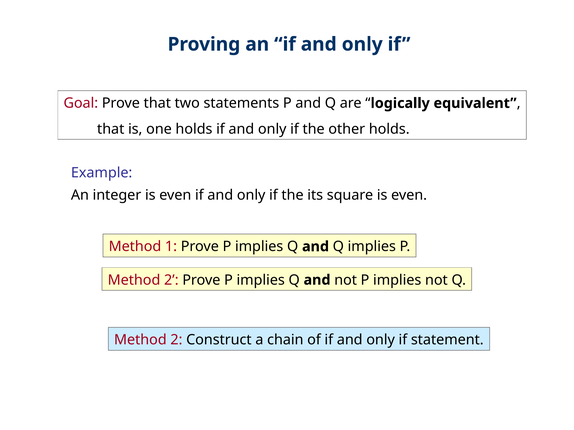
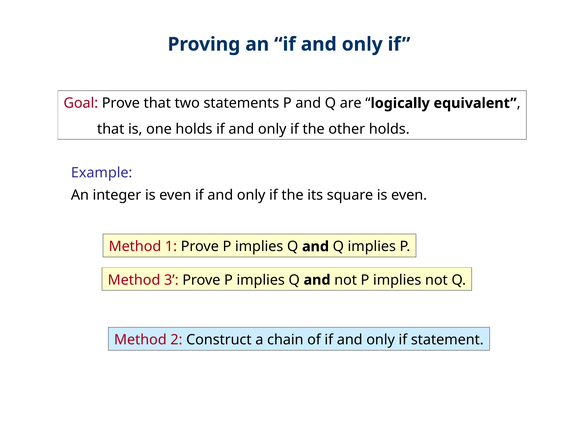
2: 2 -> 3 (171, 280)
